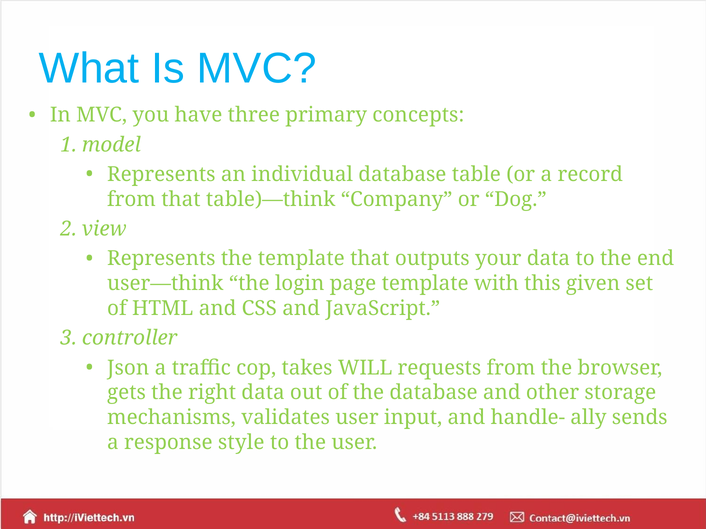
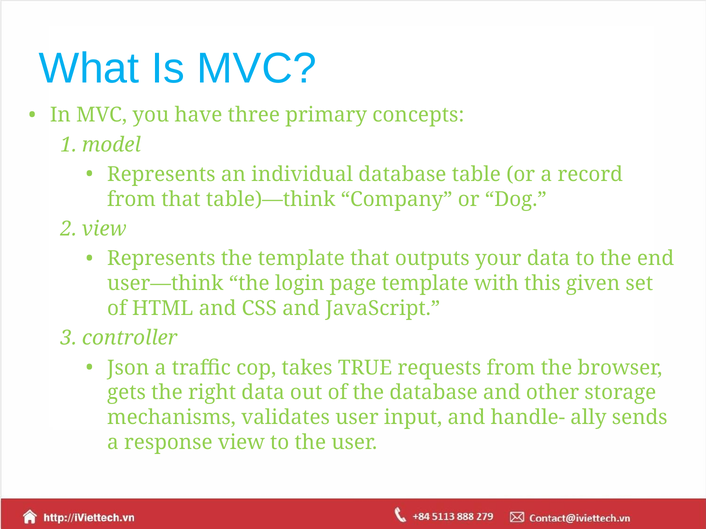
WILL: WILL -> TRUE (365, 368)
style: style -> view (241, 443)
